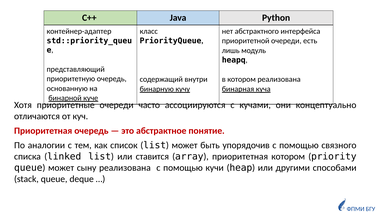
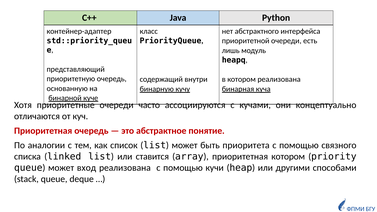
упорядочив: упорядочив -> приоритета (246, 145)
сыну: сыну -> вход (87, 168)
